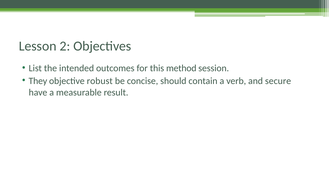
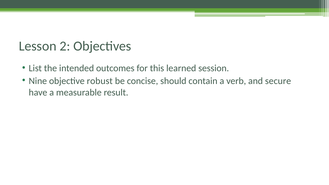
method: method -> learned (181, 68)
They: They -> Nine (38, 81)
